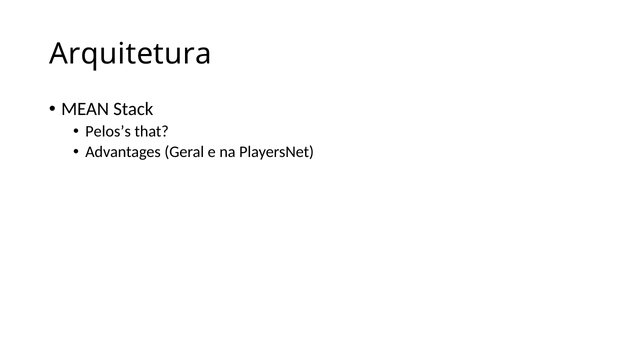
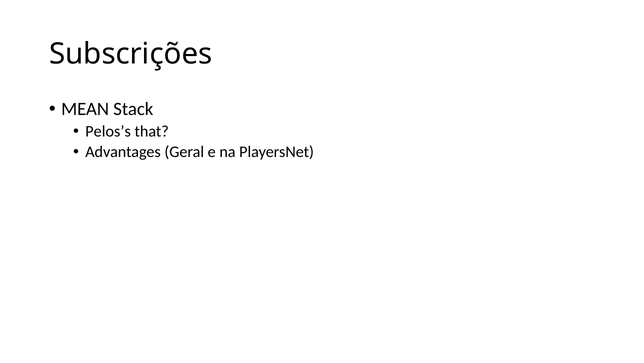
Arquitetura: Arquitetura -> Subscrições (131, 54)
